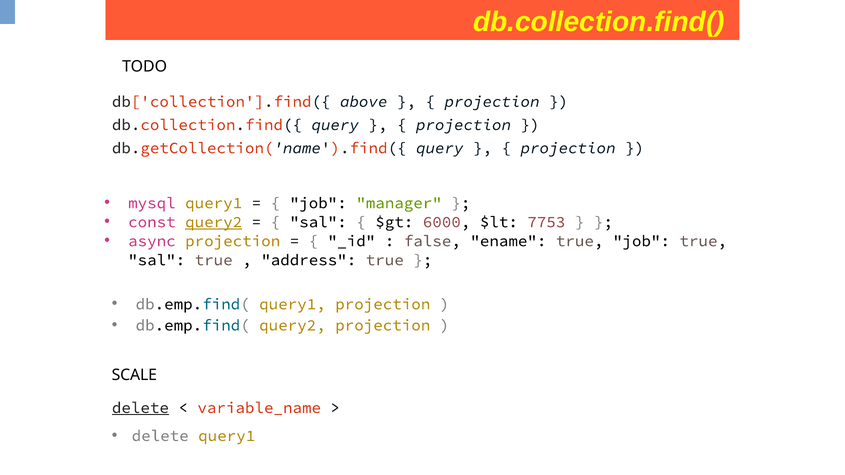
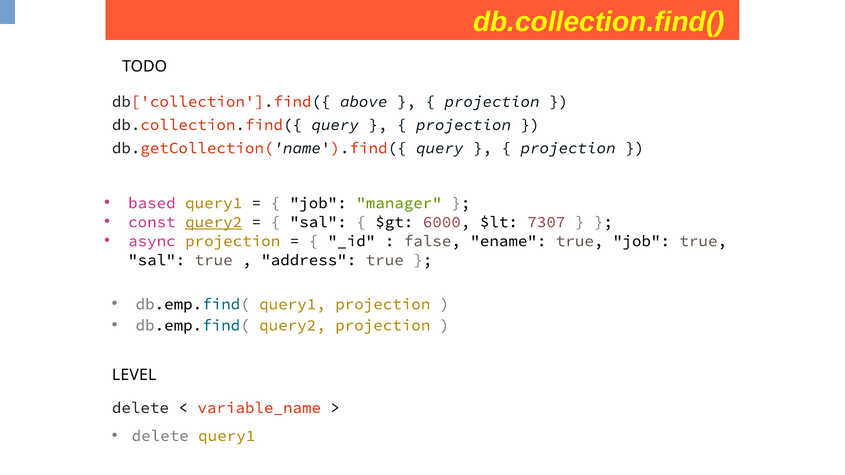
mysql: mysql -> based (152, 203)
7753: 7753 -> 7307 (546, 222)
SCALE: SCALE -> LEVEL (134, 375)
delete underline: present -> none (140, 408)
